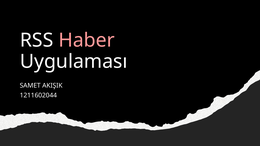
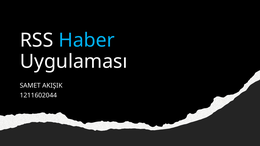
Haber colour: pink -> light blue (87, 40)
